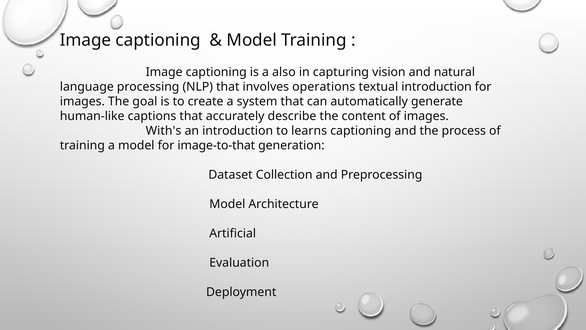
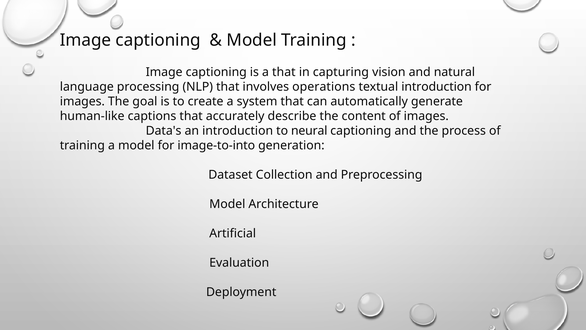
a also: also -> that (284, 72)
With's: With's -> Data's (164, 131)
learns: learns -> neural (309, 131)
image-to-that: image-to-that -> image-to-into (216, 145)
